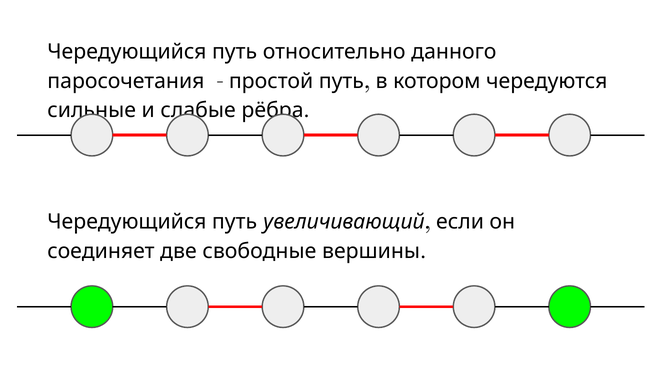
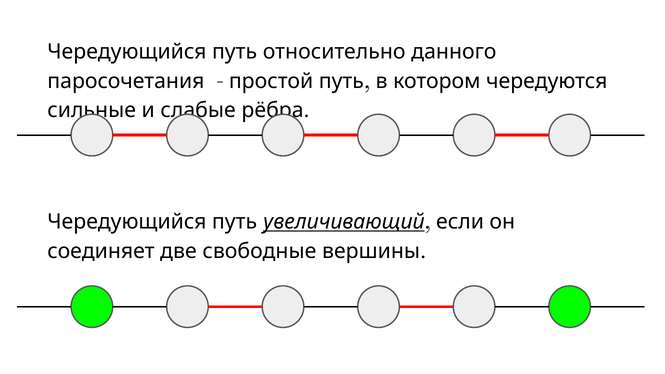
увеличивающий underline: none -> present (344, 222)
